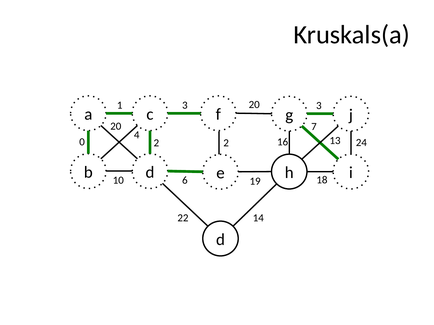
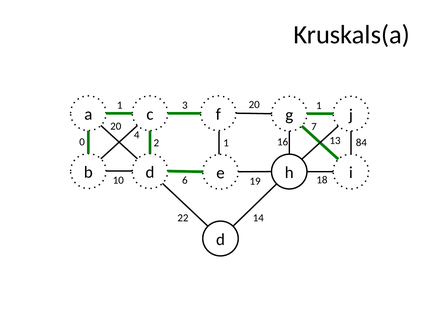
20 3: 3 -> 1 (319, 106)
24: 24 -> 84 (361, 143)
2 2: 2 -> 1 (226, 143)
